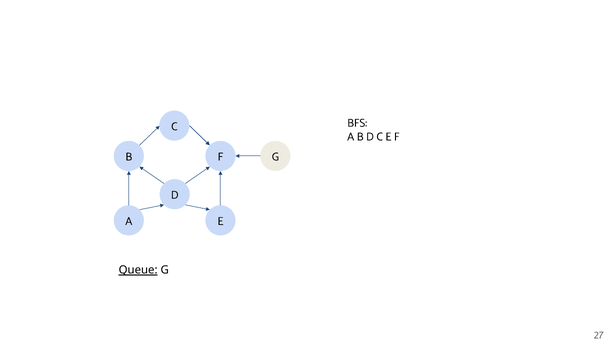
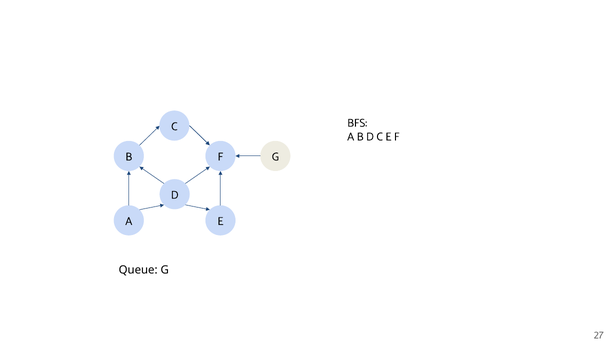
Queue underline: present -> none (138, 270)
